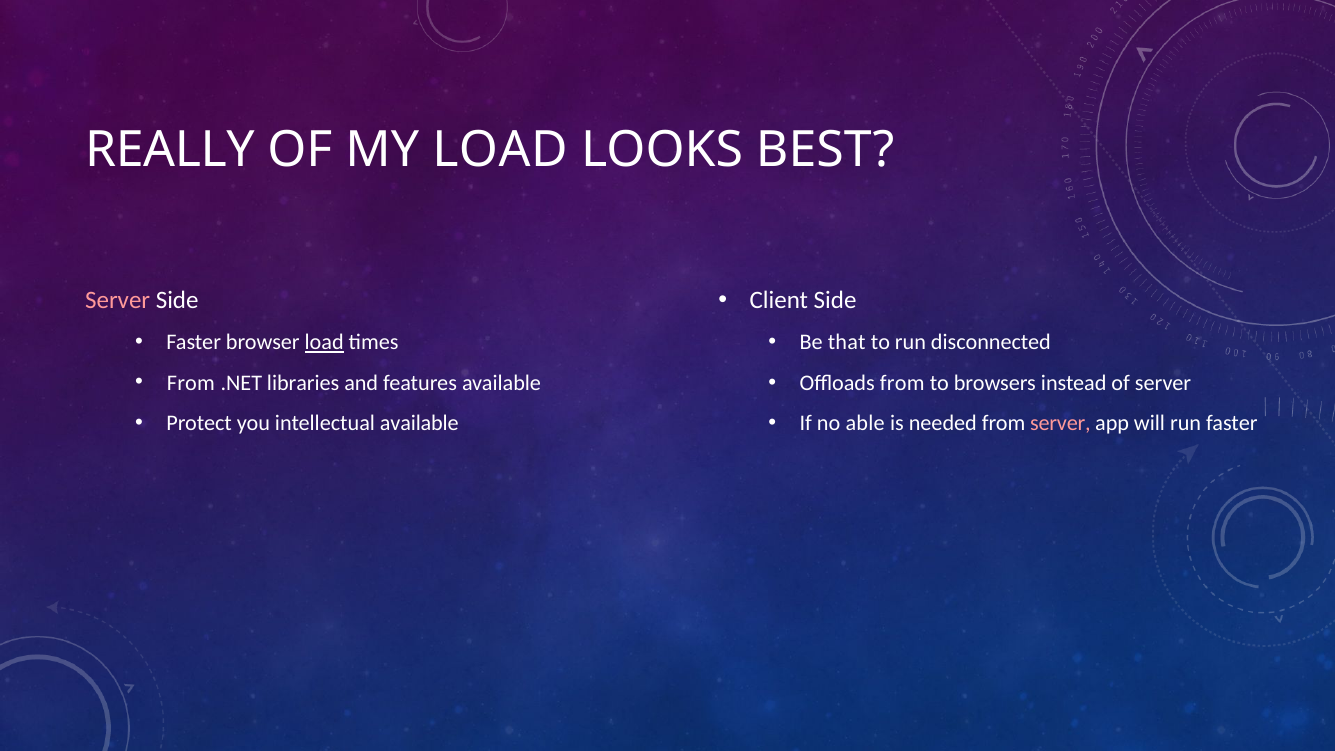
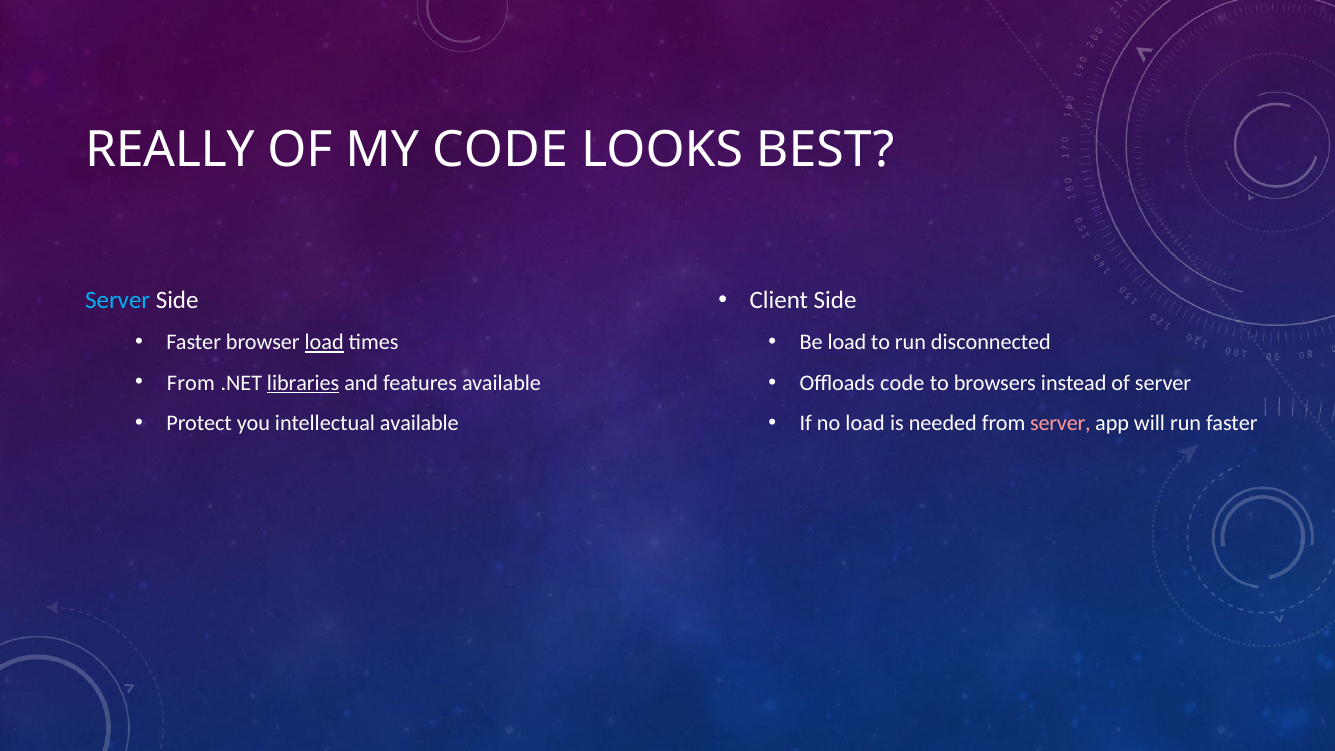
MY LOAD: LOAD -> CODE (500, 150)
Server colour: pink -> light blue (118, 300)
Be that: that -> load (847, 342)
libraries underline: none -> present (303, 383)
Offloads from: from -> code (902, 383)
no able: able -> load (865, 424)
